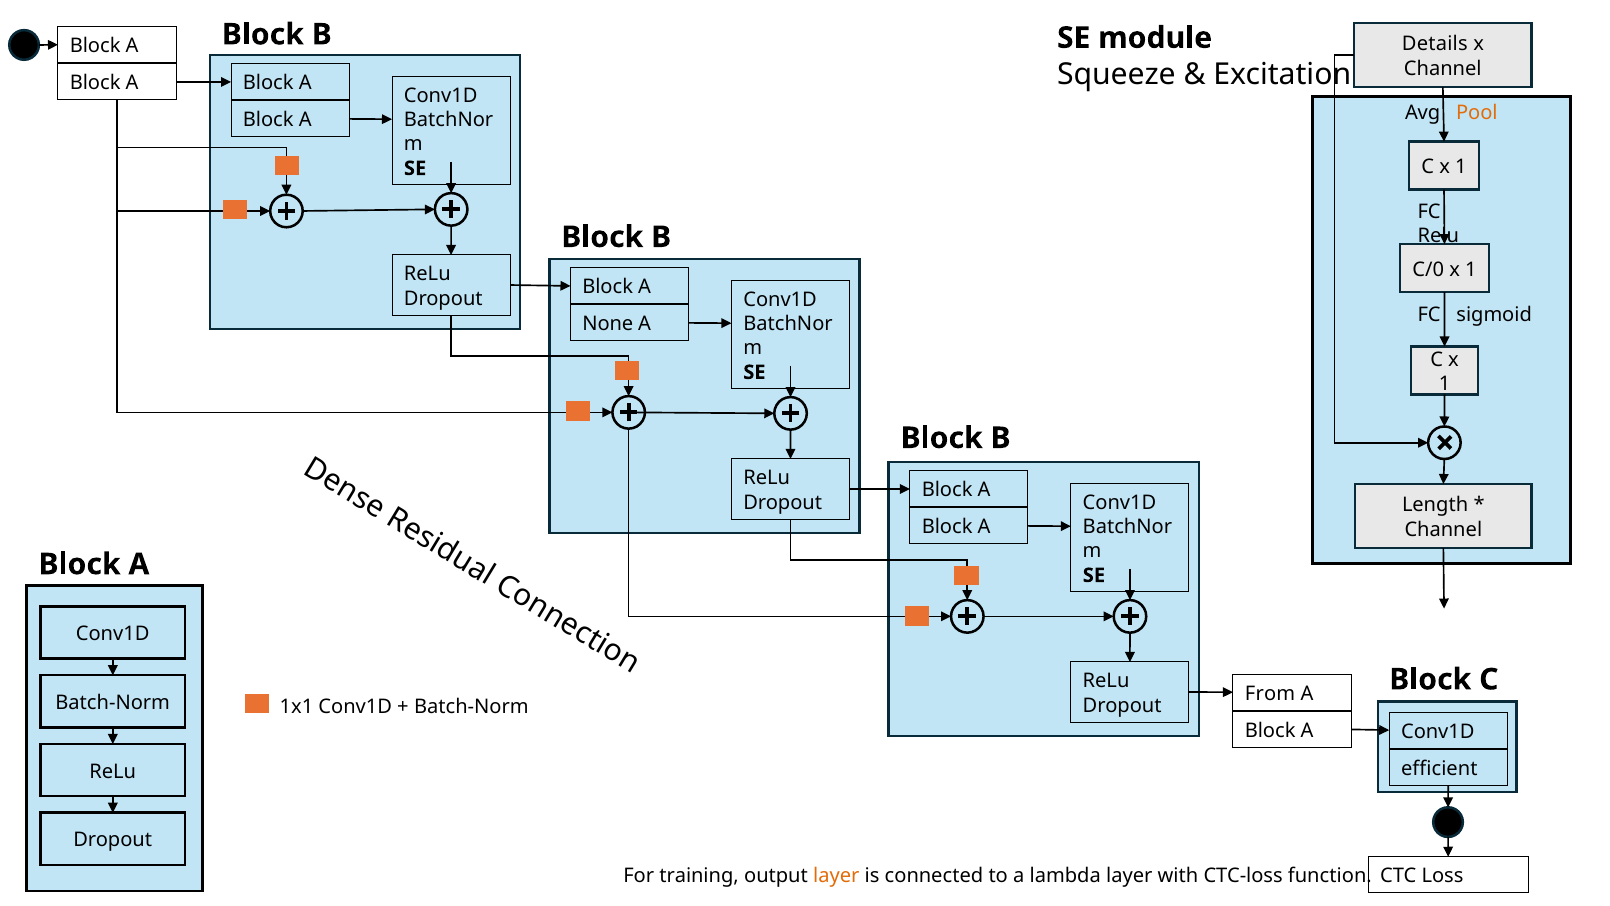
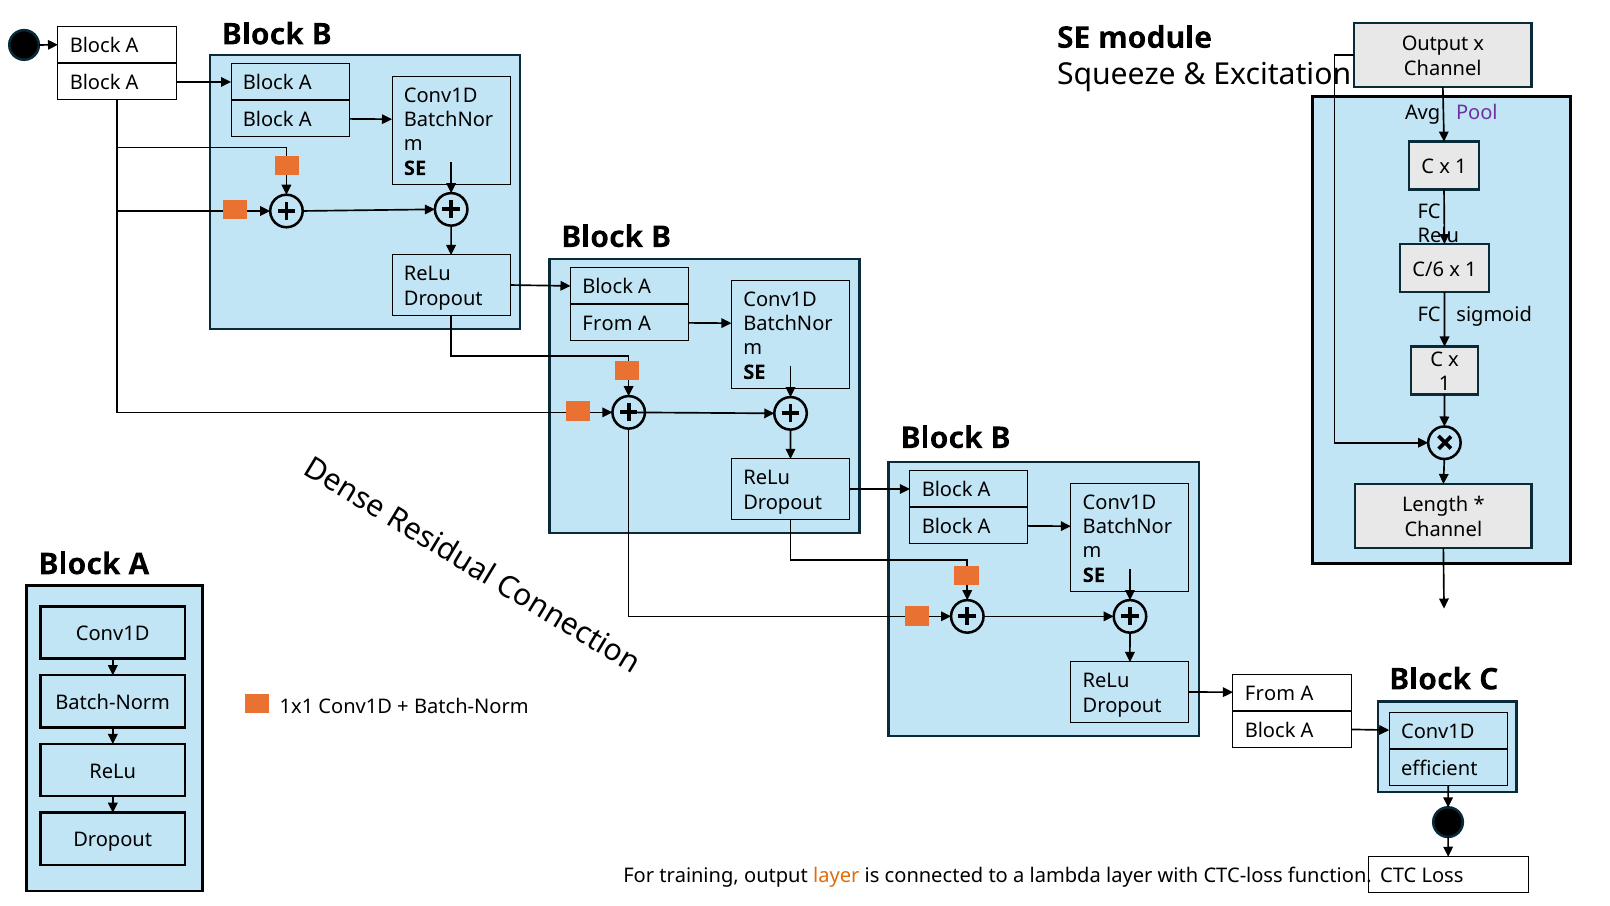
Details: Details -> Output (1435, 44)
Pool colour: orange -> purple (1477, 113)
C/0: C/0 -> C/6 (1428, 269)
None: None -> From (608, 324)
